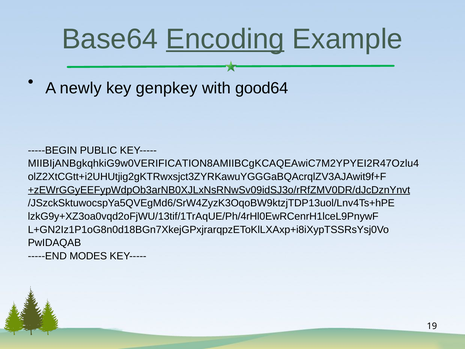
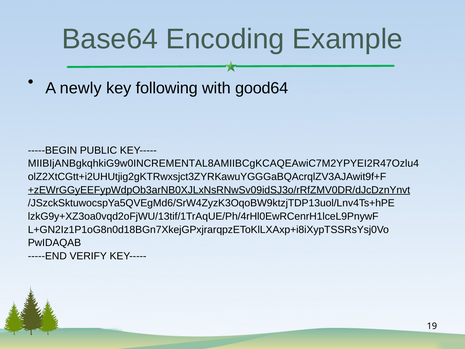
Encoding underline: present -> none (225, 39)
genpkey: genpkey -> following (167, 88)
MIIBIjANBgkqhkiG9w0VERIFICATION8AMIIBCgKCAQEAwiC7M2YPYEI2R47Ozlu4: MIIBIjANBgkqhkiG9w0VERIFICATION8AMIIBCgKCAQEAwiC7M2YPYEI2R47Ozlu4 -> MIIBIjANBgkqhkiG9w0INCREMENTAL8AMIIBCgKCAQEAwiC7M2YPYEI2R47Ozlu4 (223, 163)
MODES: MODES -> VERIFY (88, 256)
